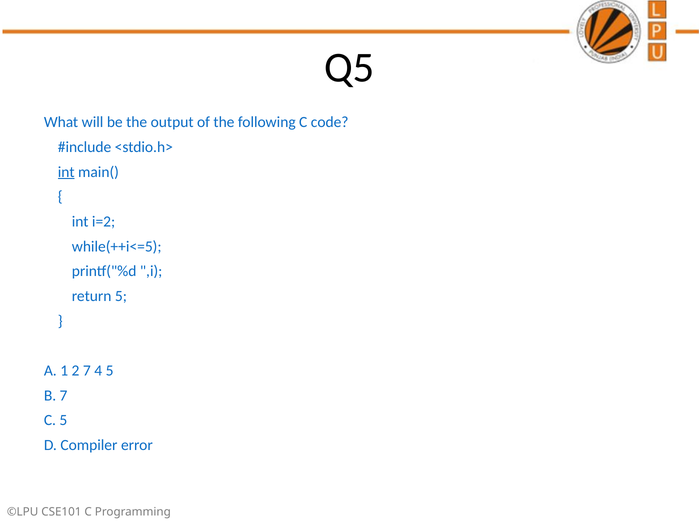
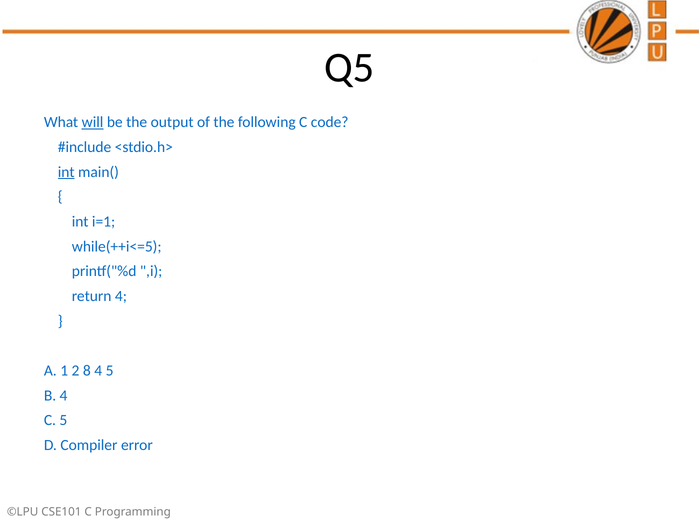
will underline: none -> present (93, 122)
i=2: i=2 -> i=1 (104, 222)
return 5: 5 -> 4 (121, 296)
2 7: 7 -> 8 (87, 371)
B 7: 7 -> 4 (64, 396)
